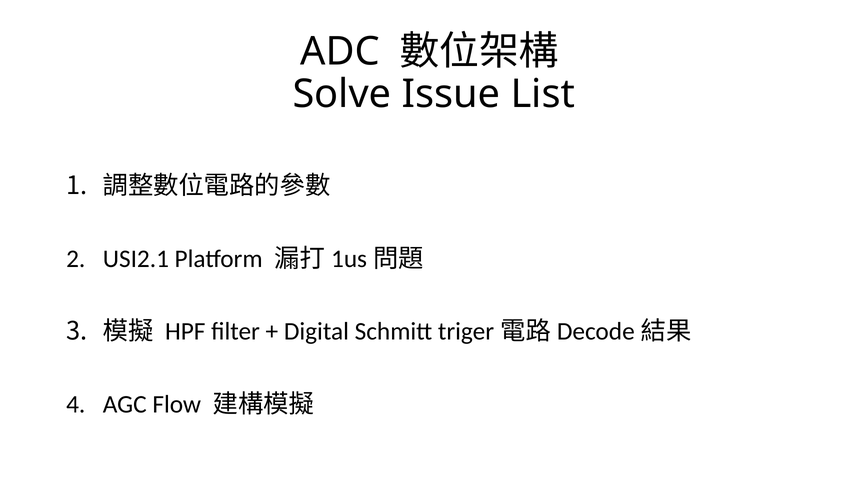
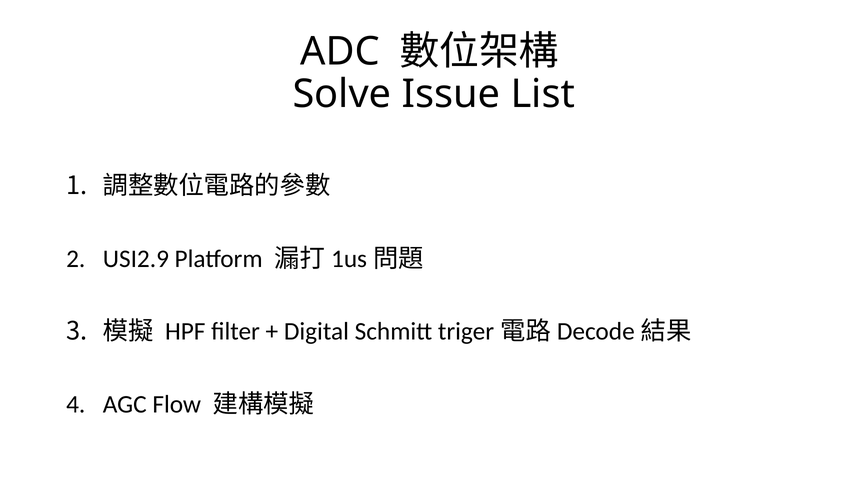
USI2.1: USI2.1 -> USI2.9 (136, 259)
